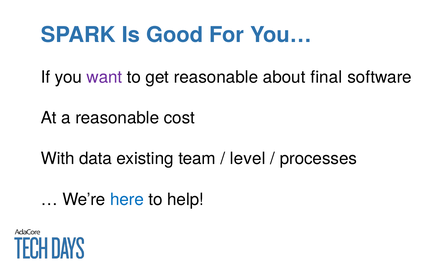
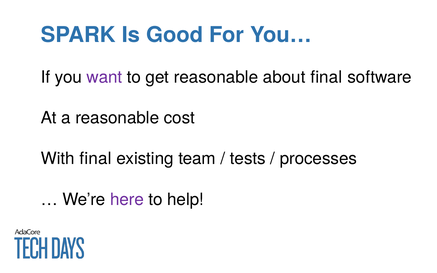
With data: data -> final (96, 159)
level: level -> tests (248, 159)
here colour: blue -> purple (127, 200)
